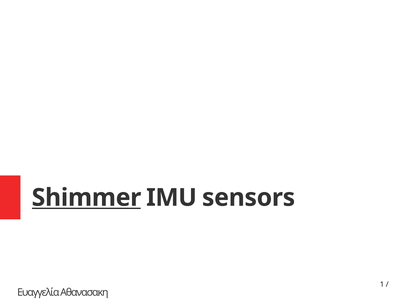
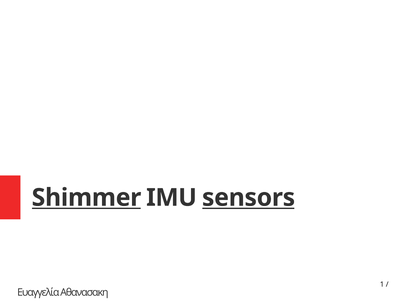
sensors underline: none -> present (249, 197)
